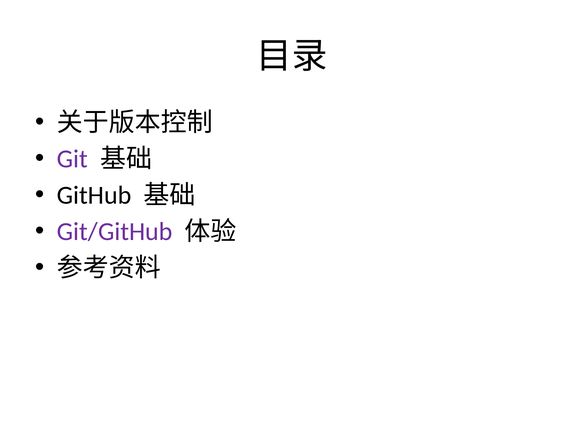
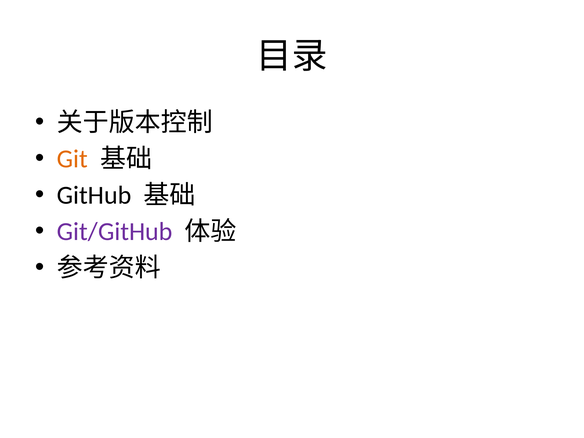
Git colour: purple -> orange (72, 159)
